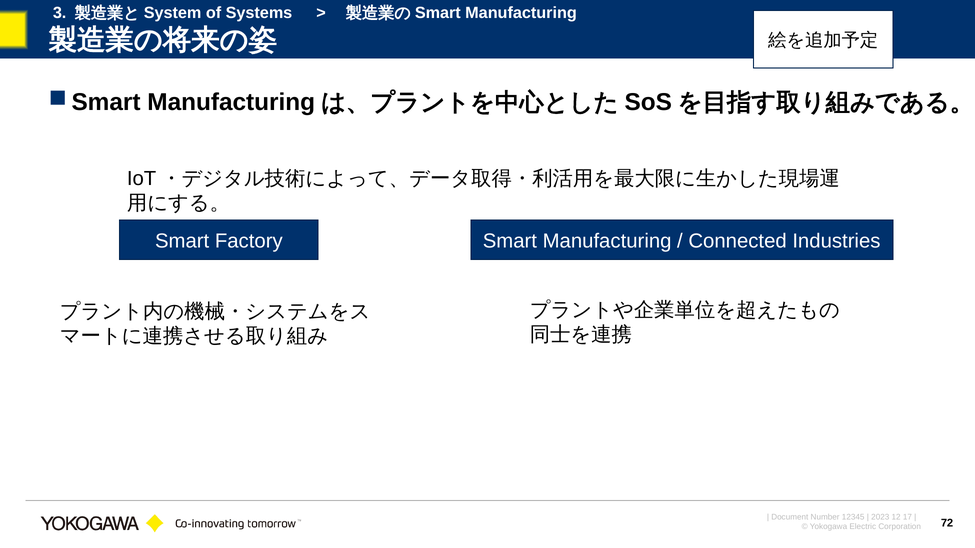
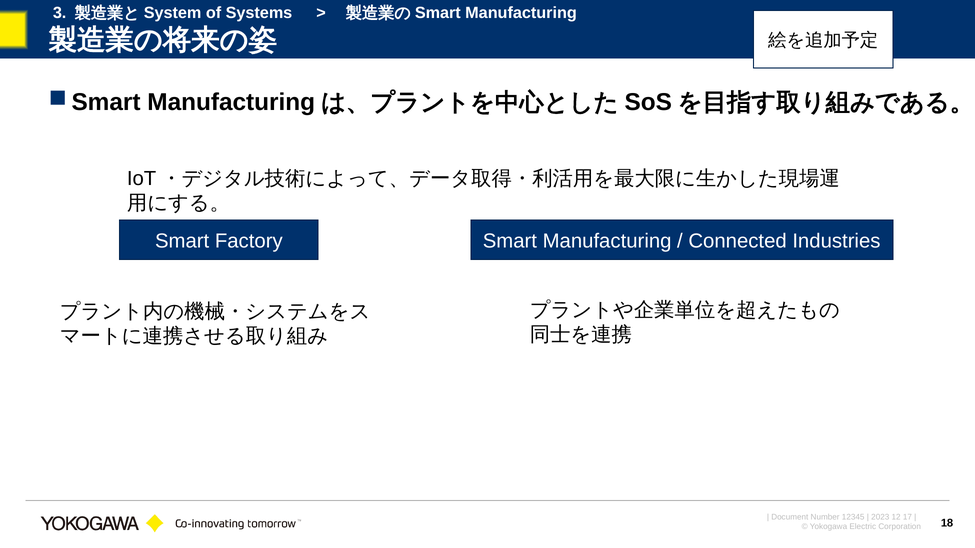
72: 72 -> 18 (947, 524)
